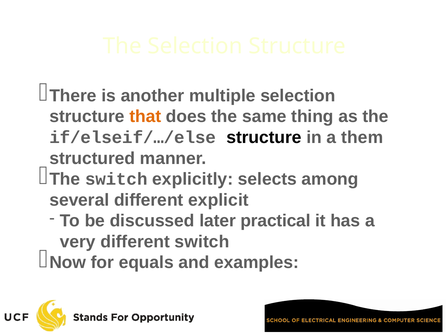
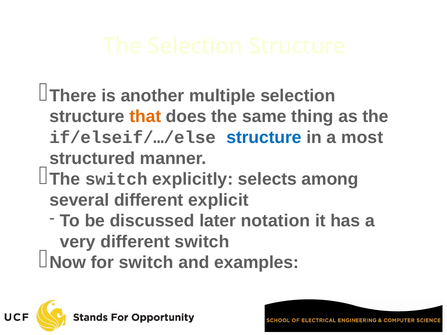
structure colour: black -> blue (264, 138)
them: them -> most (362, 138)
practical: practical -> notation (275, 221)
for equals: equals -> switch (146, 263)
